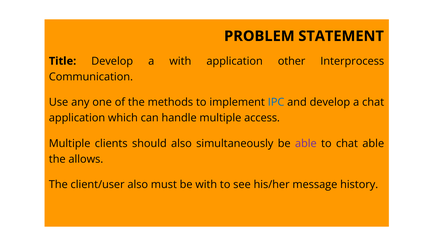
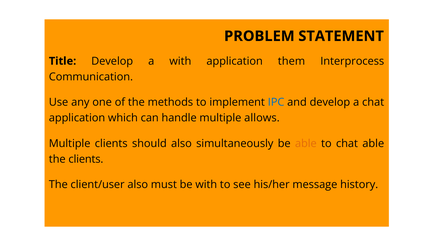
other: other -> them (292, 61)
access: access -> allows (262, 118)
able colour: purple -> orange (306, 144)
the allows: allows -> clients (86, 159)
